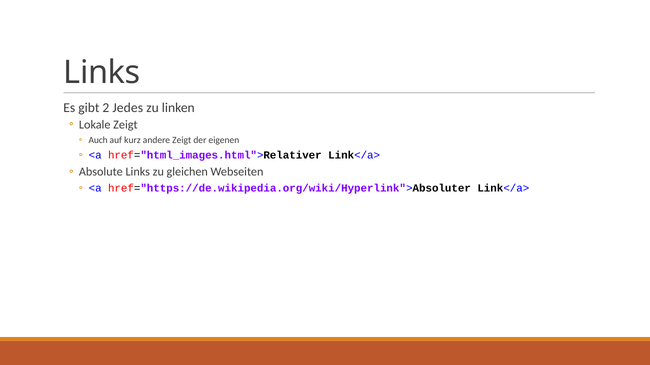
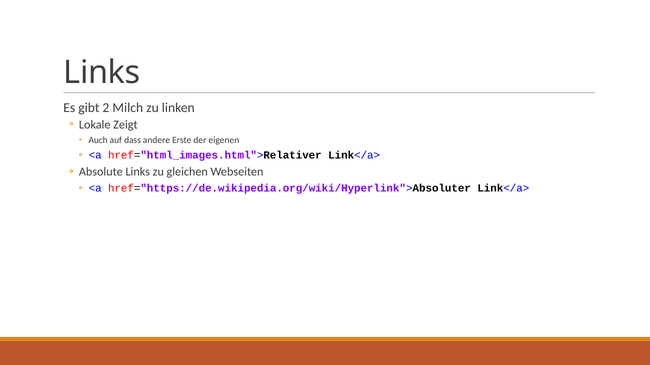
Jedes: Jedes -> Milch (128, 108)
kurz: kurz -> dass (132, 140)
andere Zeigt: Zeigt -> Erste (182, 140)
